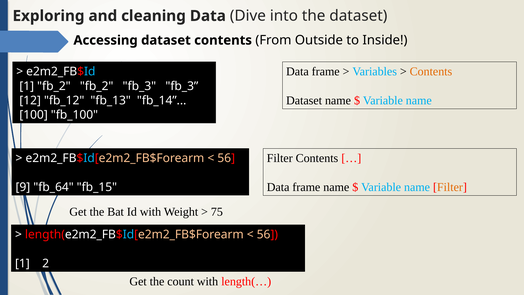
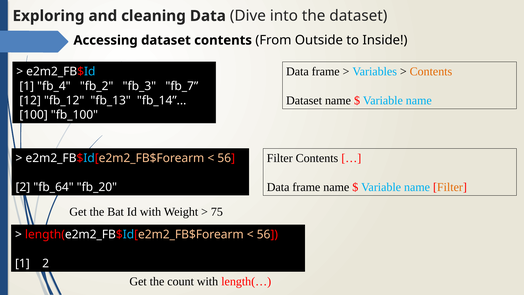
1 fb_2: fb_2 -> fb_4 (54, 86)
fb_3 fb_3: fb_3 -> fb_7 (182, 86)
9: 9 -> 2 (23, 187)
fb_15: fb_15 -> fb_20 (97, 187)
